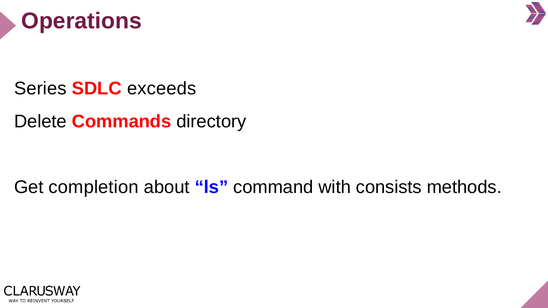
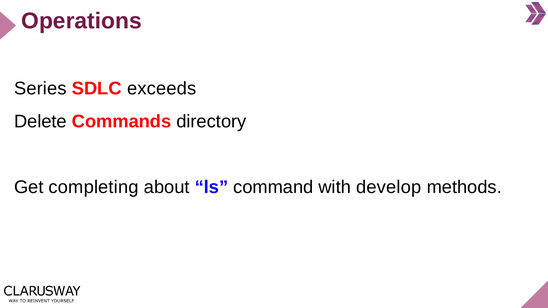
completion: completion -> completing (94, 187)
consists: consists -> develop (389, 187)
